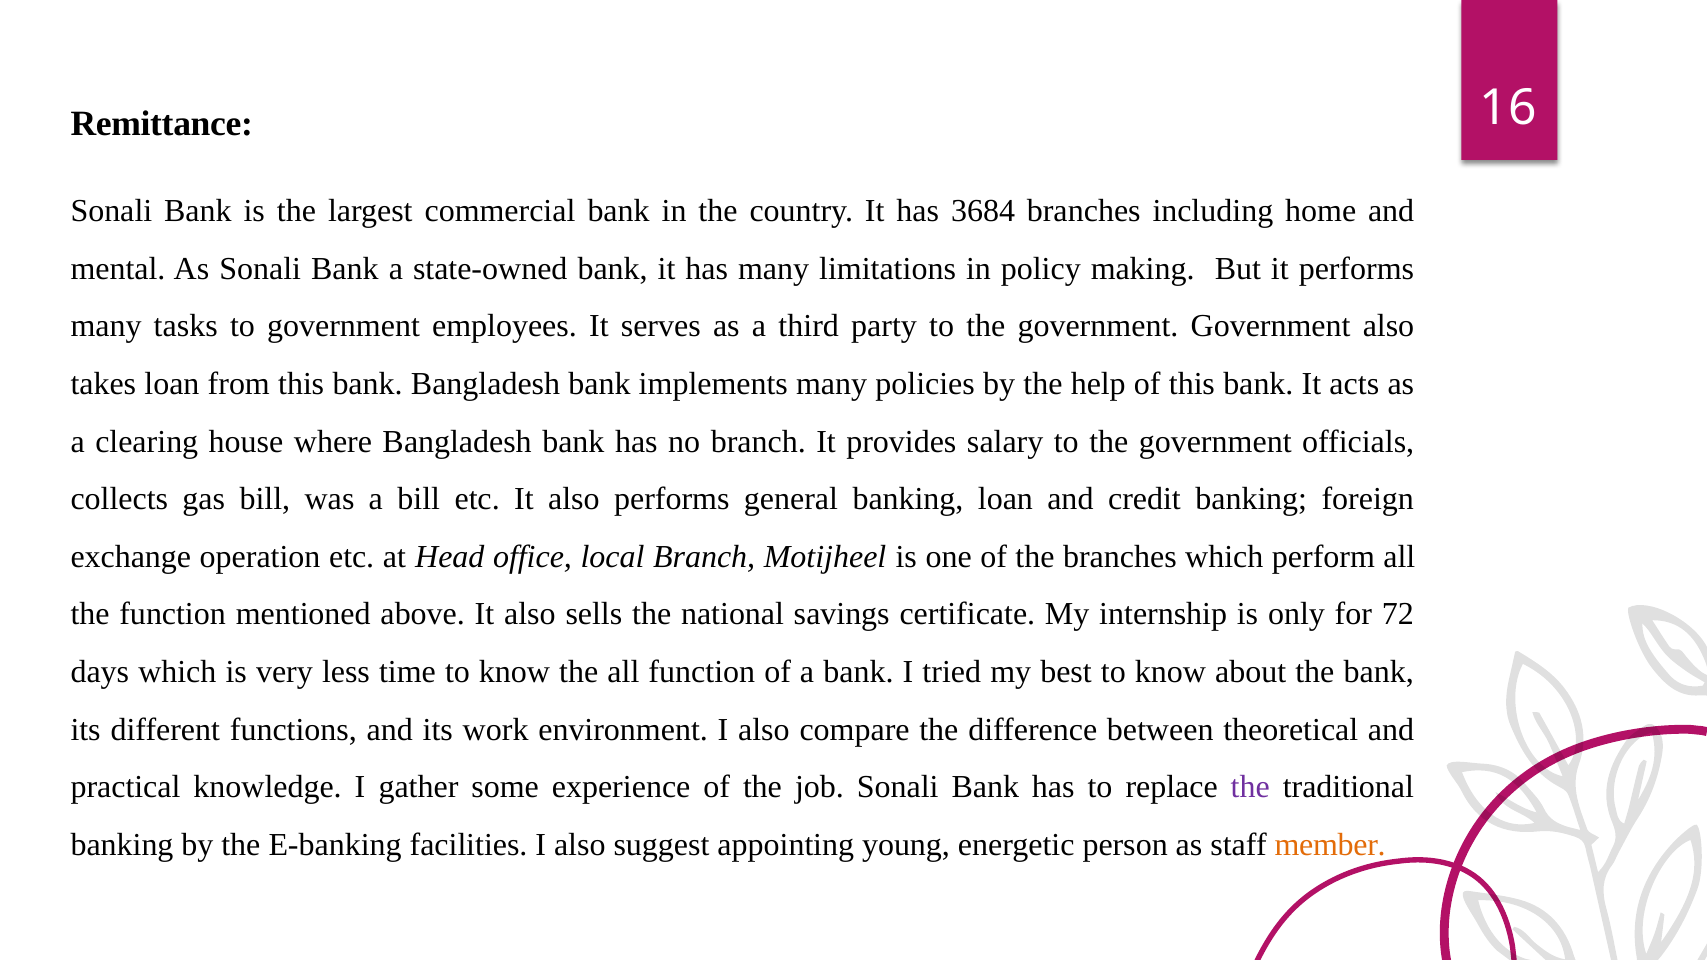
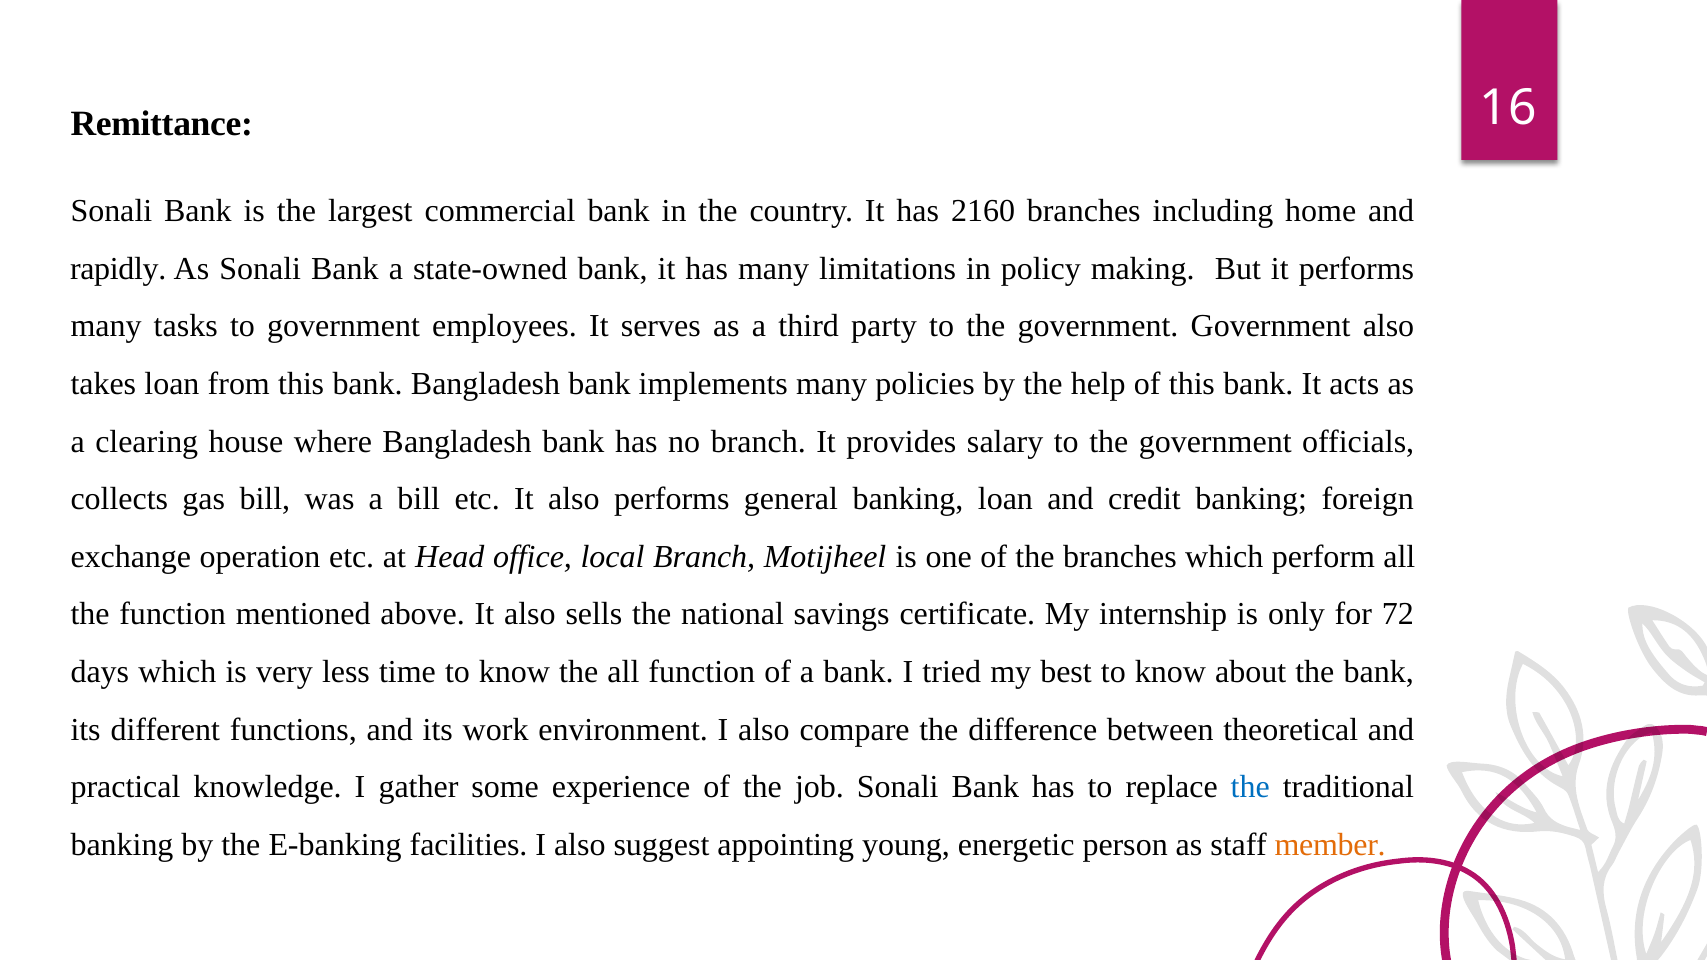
3684: 3684 -> 2160 (983, 211)
mental: mental -> rapidly (118, 269)
the colour: purple -> blue (1250, 787)
